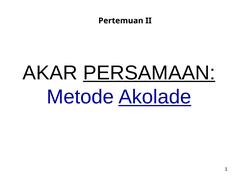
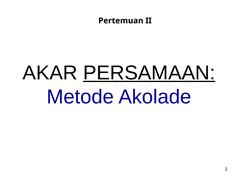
Akolade underline: present -> none (155, 97)
